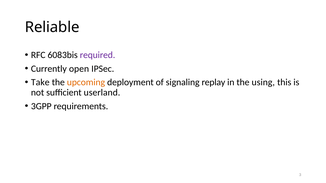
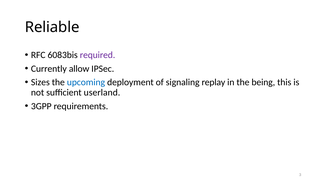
open: open -> allow (79, 69)
Take: Take -> Sizes (40, 82)
upcoming colour: orange -> blue (86, 82)
using: using -> being (263, 82)
